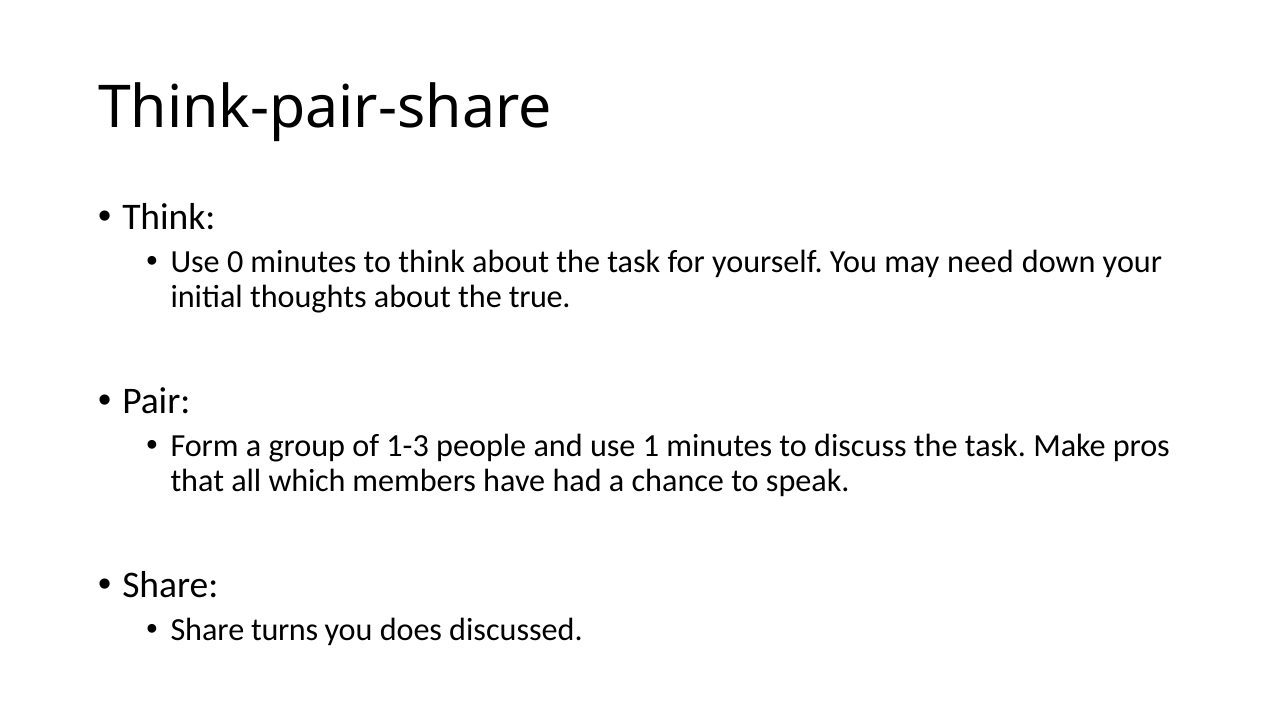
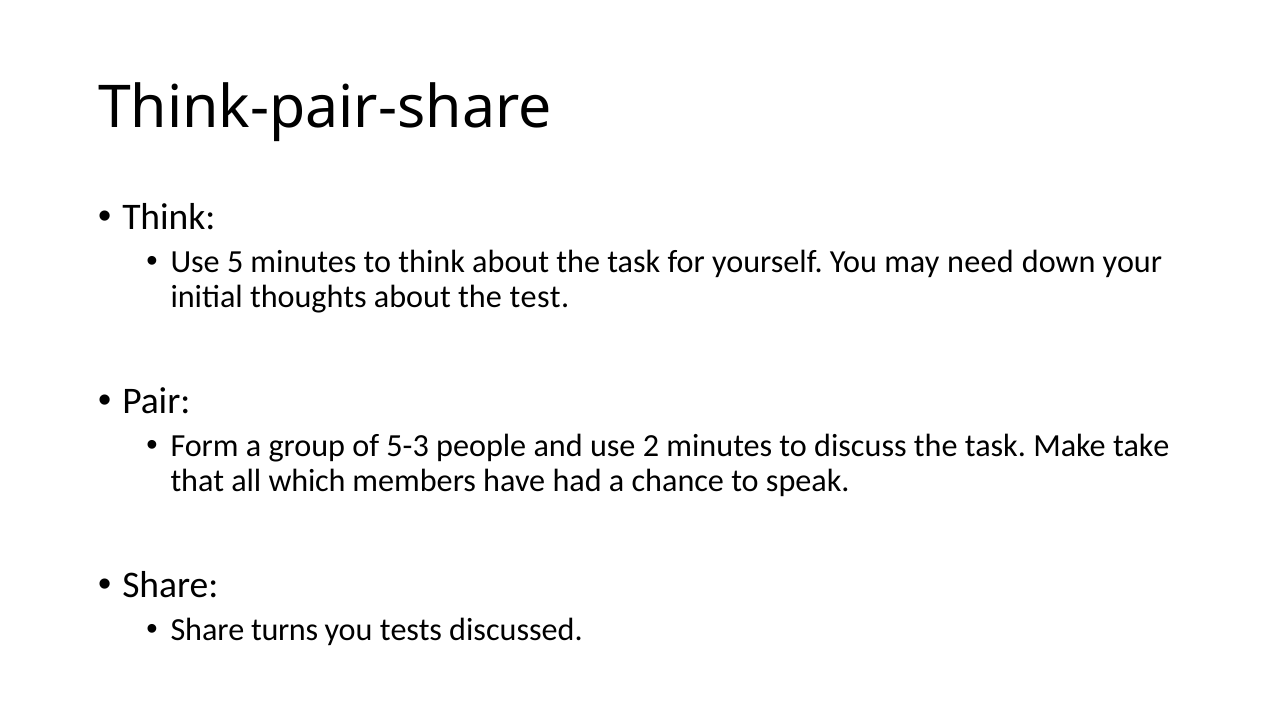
0: 0 -> 5 (235, 262)
true: true -> test (539, 297)
1-3: 1-3 -> 5-3 (408, 446)
1: 1 -> 2 (651, 446)
pros: pros -> take (1141, 446)
does: does -> tests (411, 630)
